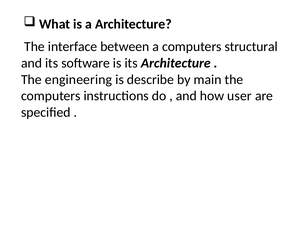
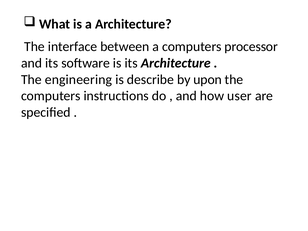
structural: structural -> processor (251, 47)
main: main -> upon (208, 80)
